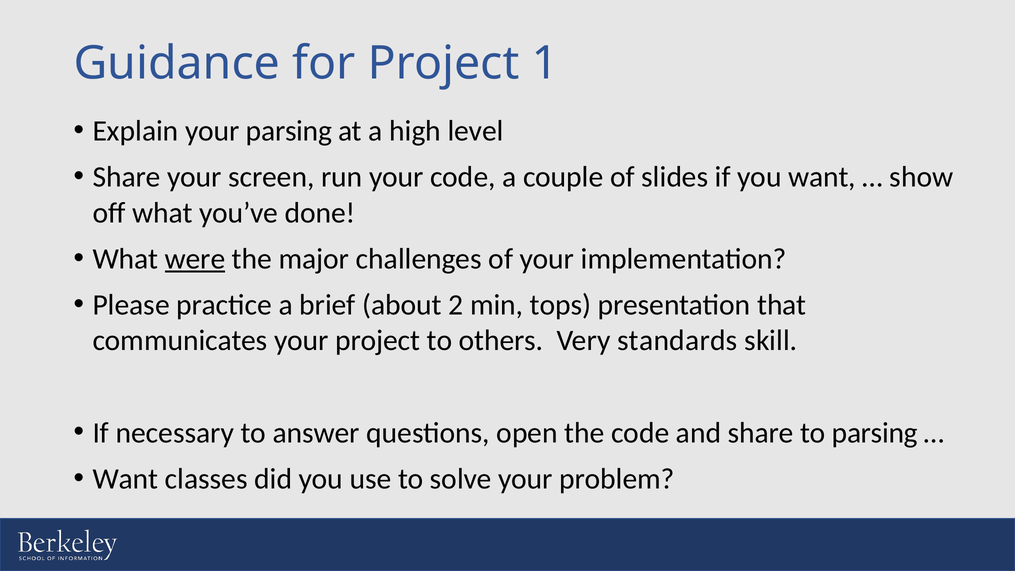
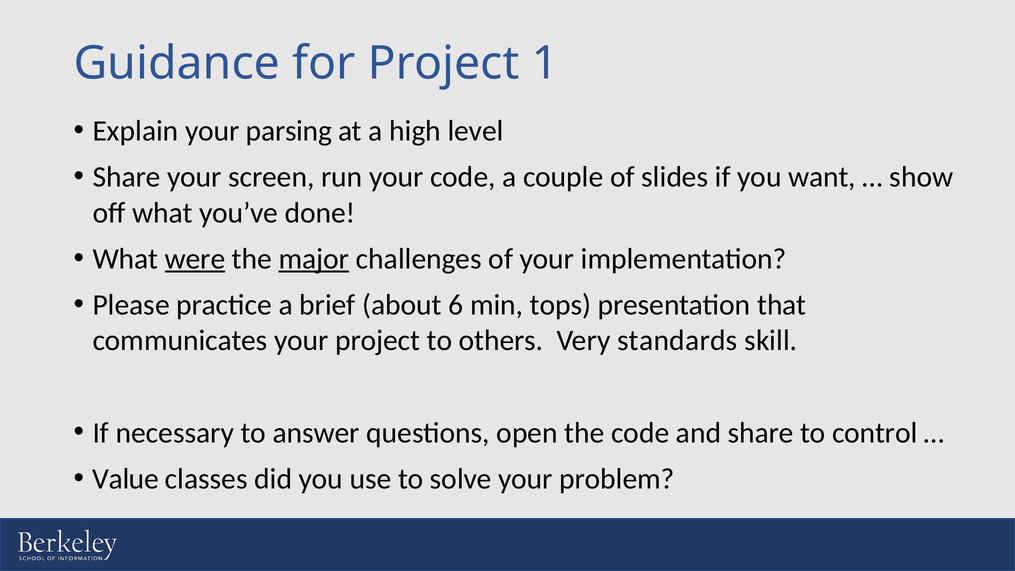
major underline: none -> present (314, 259)
2: 2 -> 6 (456, 305)
to parsing: parsing -> control (875, 433)
Want: Want -> Value (126, 479)
